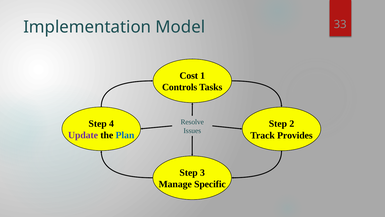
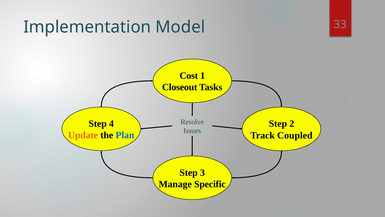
Controls: Controls -> Closeout (180, 87)
Update colour: purple -> orange (83, 135)
Provides: Provides -> Coupled (295, 135)
